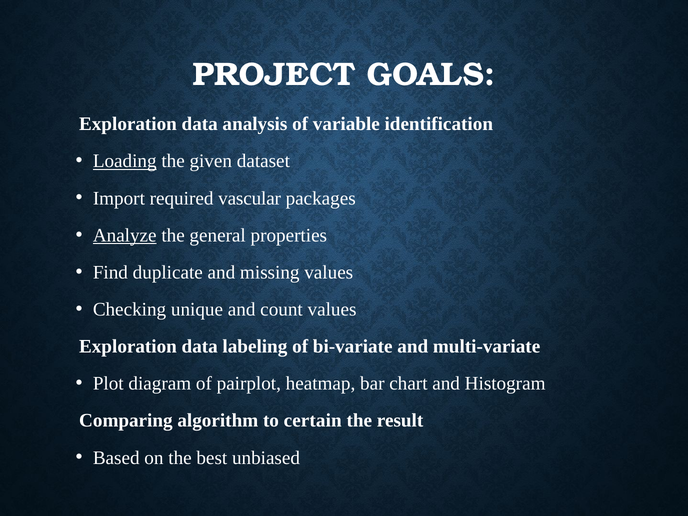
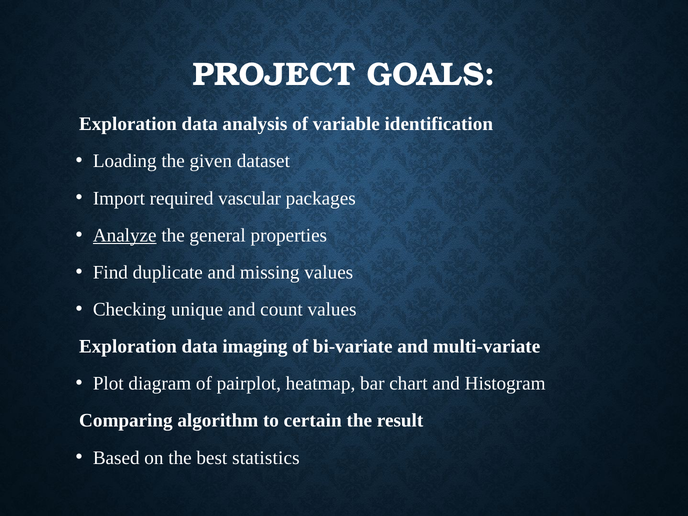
Loading underline: present -> none (125, 161)
labeling: labeling -> imaging (255, 347)
unbiased: unbiased -> statistics (266, 458)
